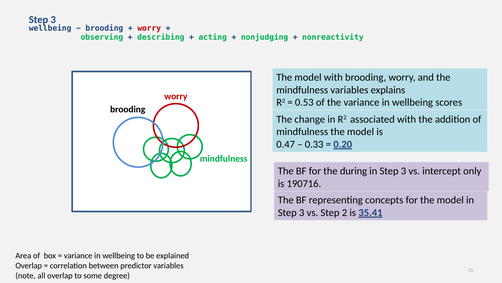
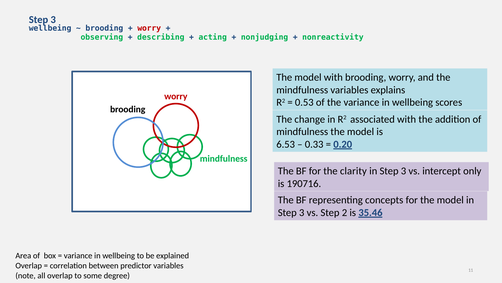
0.47: 0.47 -> 6.53 (286, 144)
during: during -> clarity (353, 171)
35.41: 35.41 -> 35.46 (370, 212)
